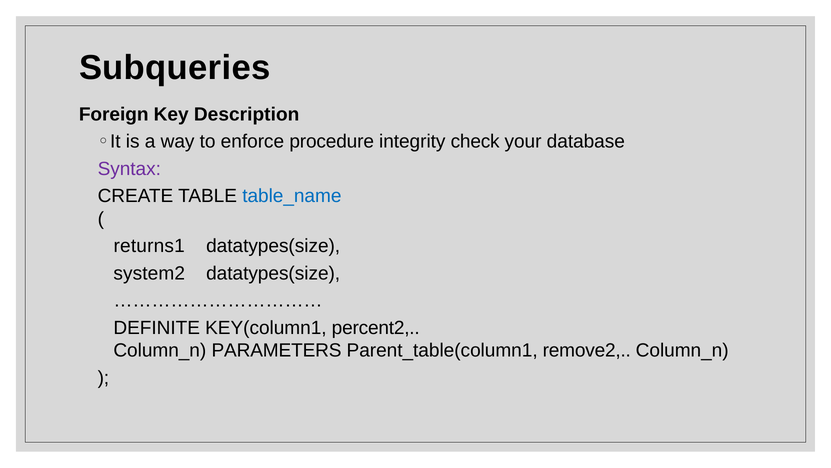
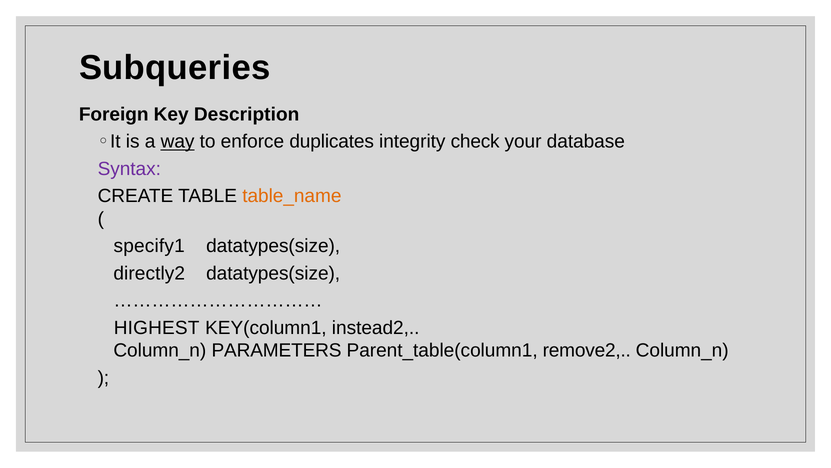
way underline: none -> present (178, 142)
procedure: procedure -> duplicates (332, 142)
table_name colour: blue -> orange (292, 196)
returns1: returns1 -> specify1 (149, 246)
system2: system2 -> directly2 (149, 273)
DEFINITE: DEFINITE -> HIGHEST (157, 327)
percent2: percent2 -> instead2 (376, 327)
